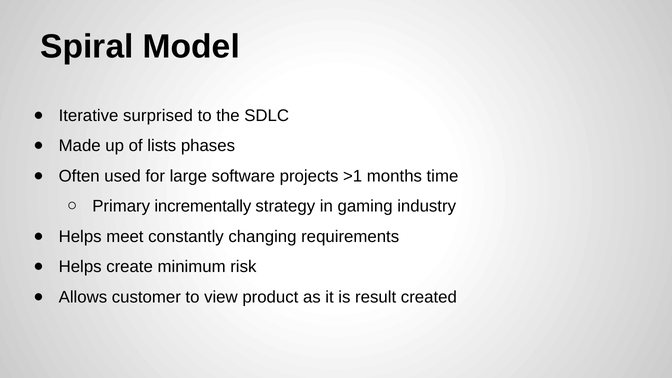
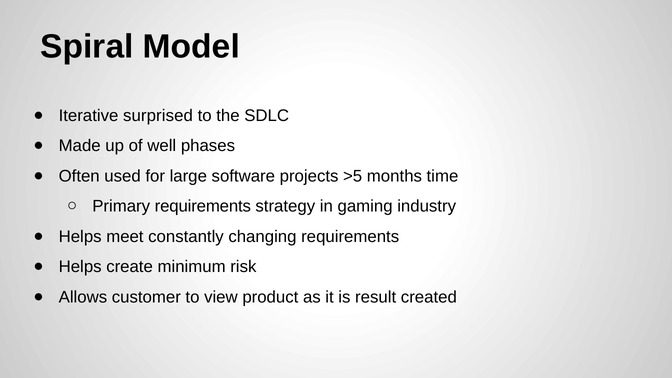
lists: lists -> well (162, 146)
>1: >1 -> >5 (353, 176)
Primary incrementally: incrementally -> requirements (203, 206)
